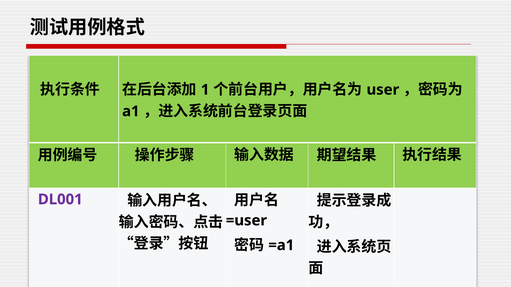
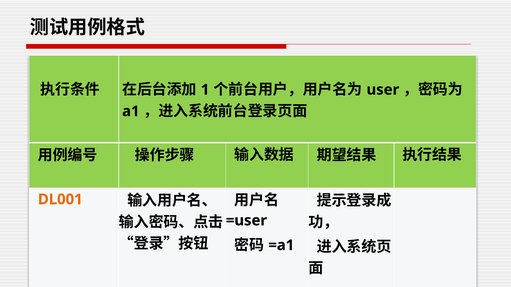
DL001 colour: purple -> orange (60, 200)
